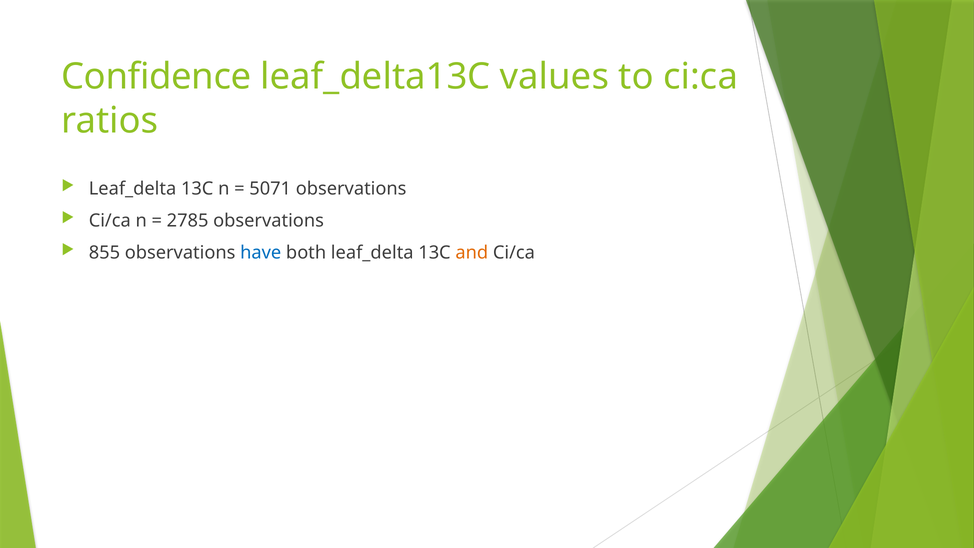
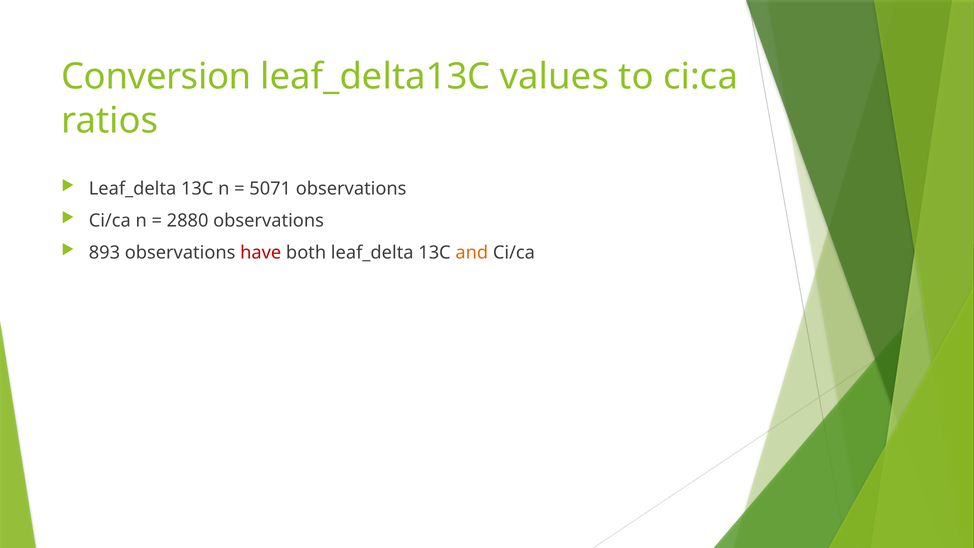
Confidence: Confidence -> Conversion (156, 77)
2785: 2785 -> 2880 (188, 221)
855: 855 -> 893 (104, 253)
have colour: blue -> red (261, 253)
